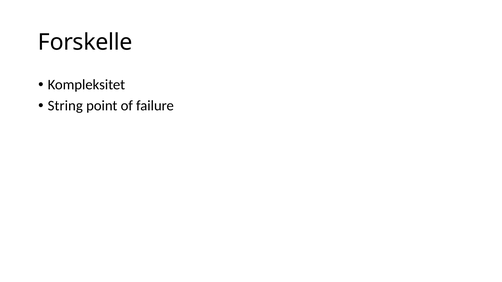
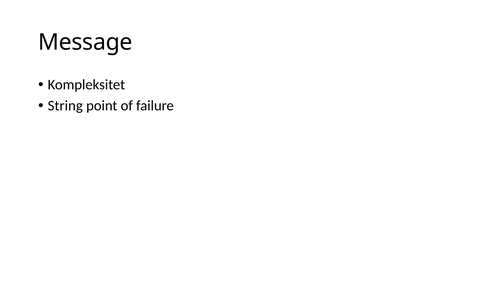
Forskelle: Forskelle -> Message (85, 42)
